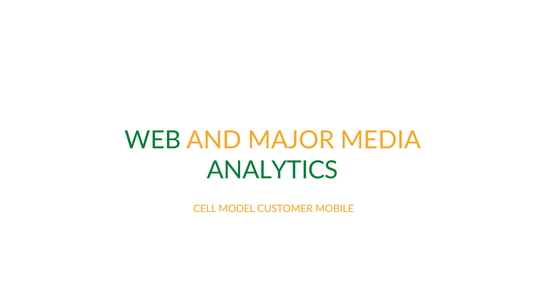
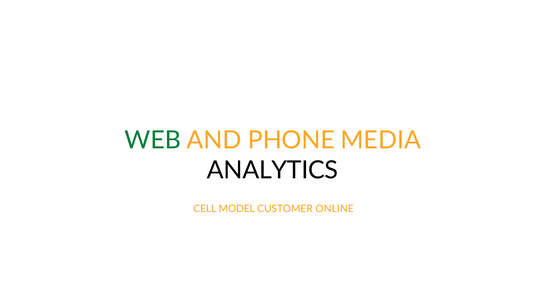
MAJOR: MAJOR -> PHONE (291, 140)
ANALYTICS colour: green -> black (273, 170)
MOBILE: MOBILE -> ONLINE (335, 209)
